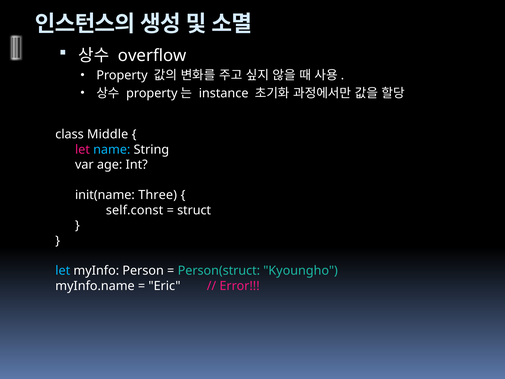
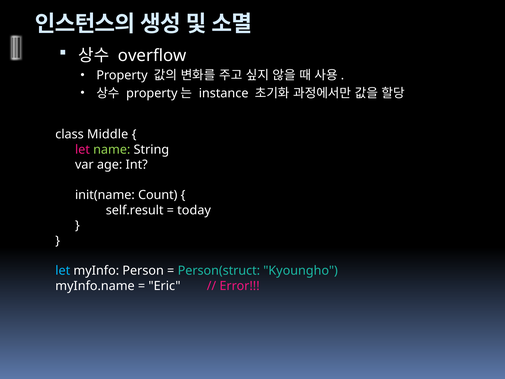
name colour: light blue -> light green (112, 149)
Three: Three -> Count (158, 195)
self.const: self.const -> self.result (135, 210)
struct: struct -> today (194, 210)
